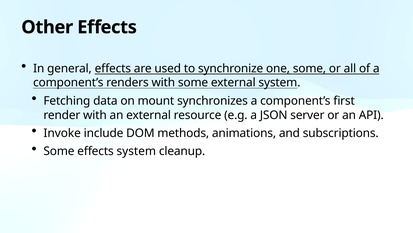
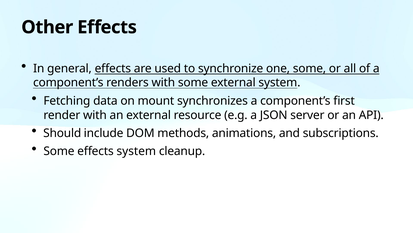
Invoke: Invoke -> Should (62, 133)
